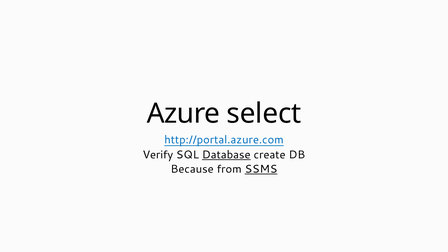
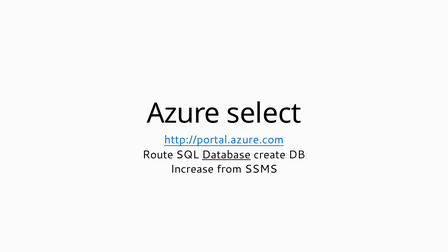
Verify: Verify -> Route (158, 155)
Because: Because -> Increase (192, 169)
SSMS underline: present -> none (261, 169)
